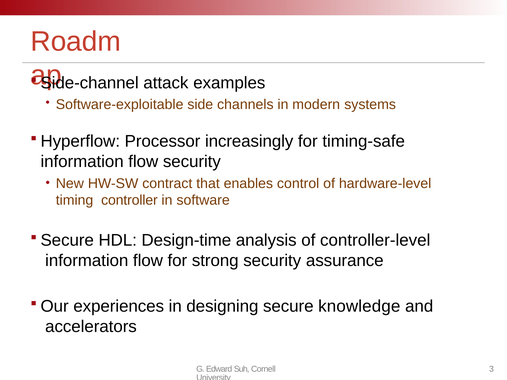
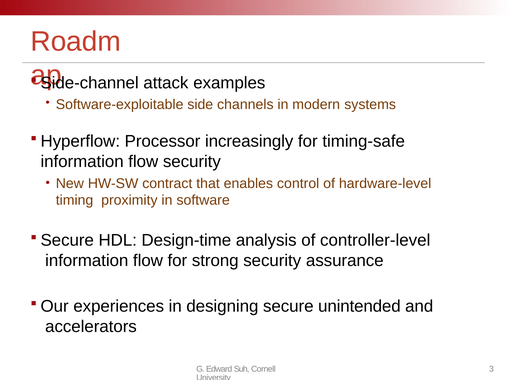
controller: controller -> proximity (129, 200)
knowledge: knowledge -> unintended (359, 306)
